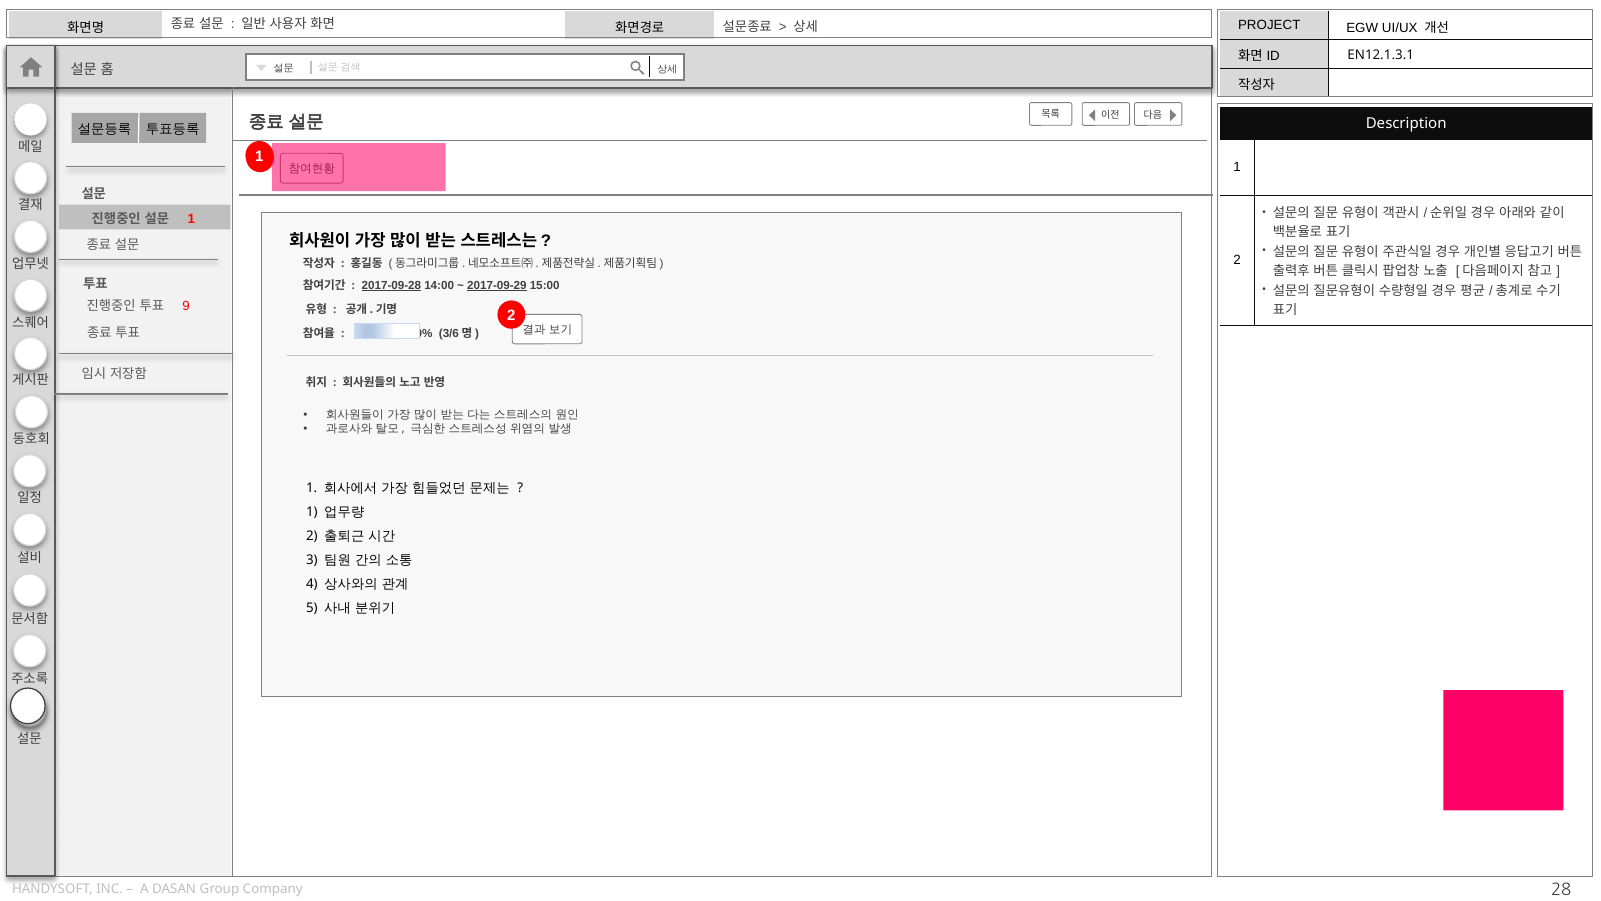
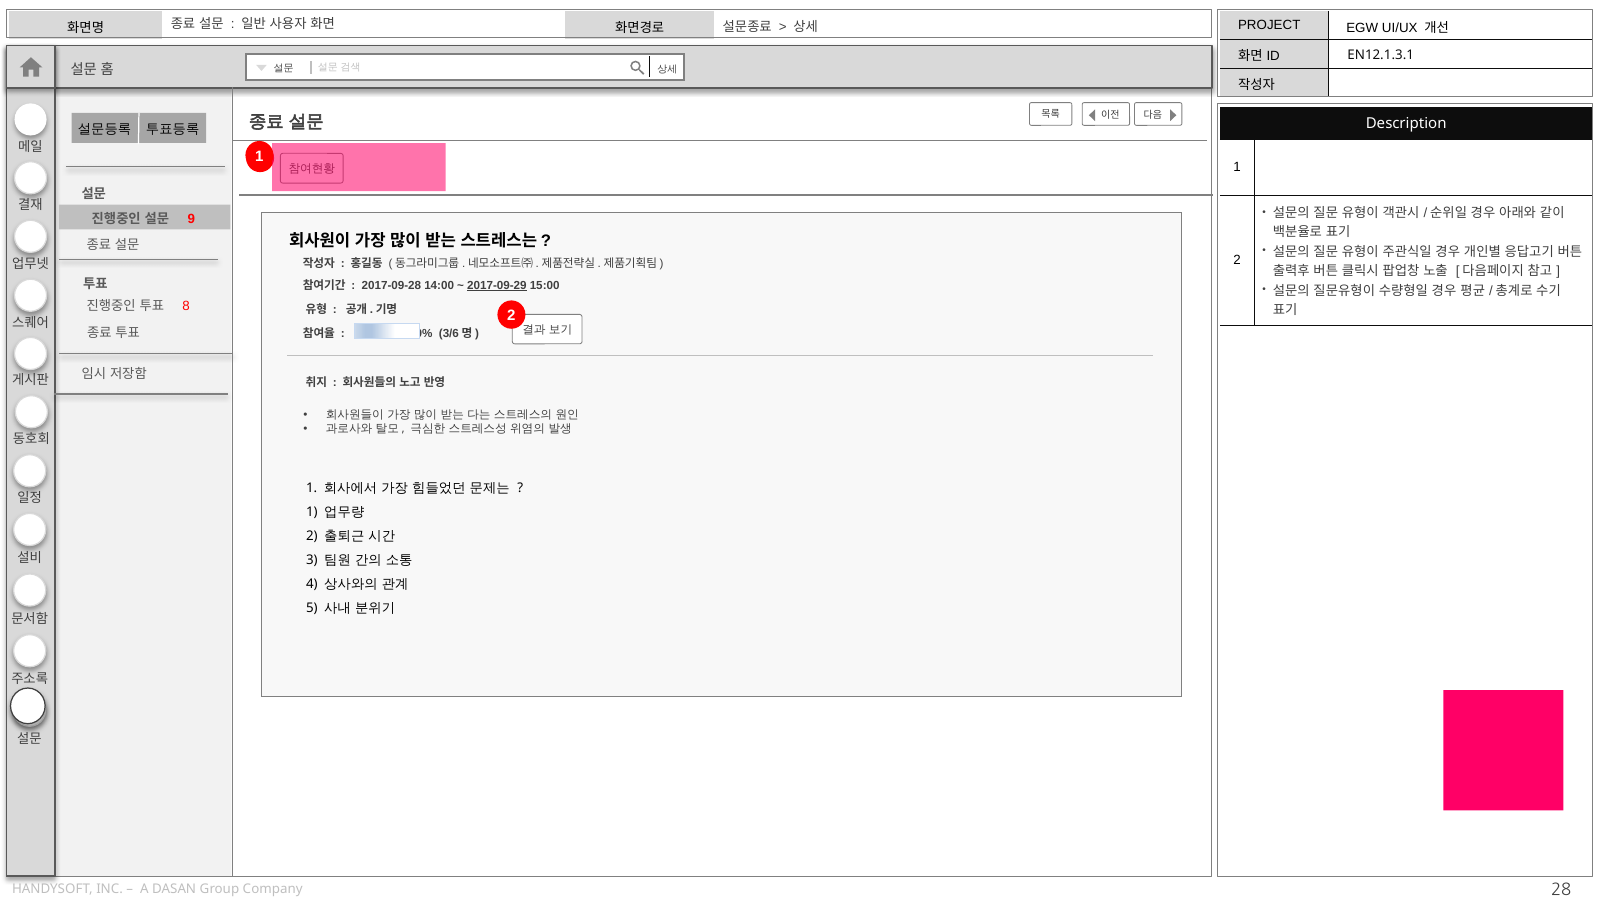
1: 1 -> 9 (191, 219)
2017-09-28 underline: present -> none (391, 286)
9: 9 -> 8 (186, 305)
